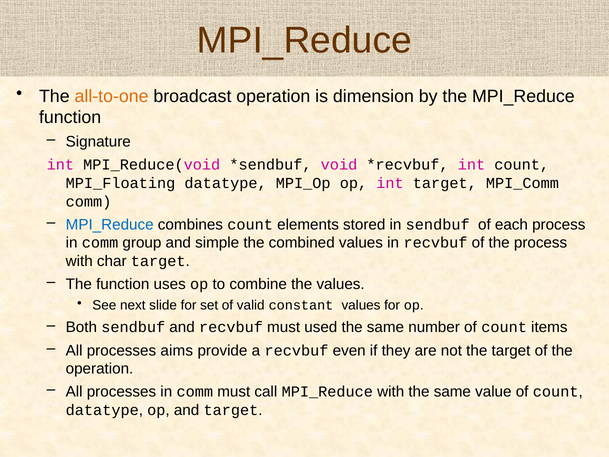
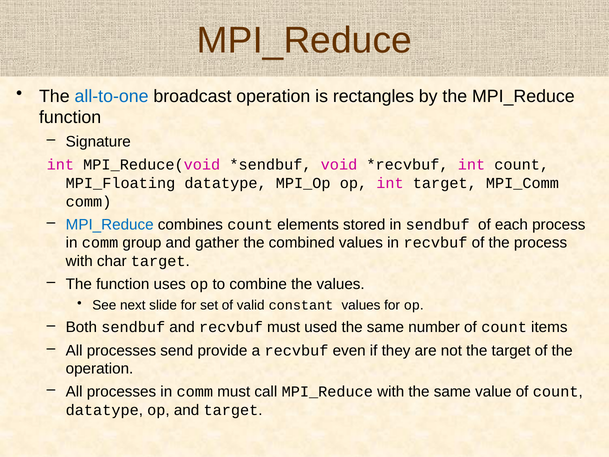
all-to-one colour: orange -> blue (112, 96)
dimension: dimension -> rectangles (373, 96)
simple: simple -> gather (217, 243)
aims: aims -> send (177, 350)
